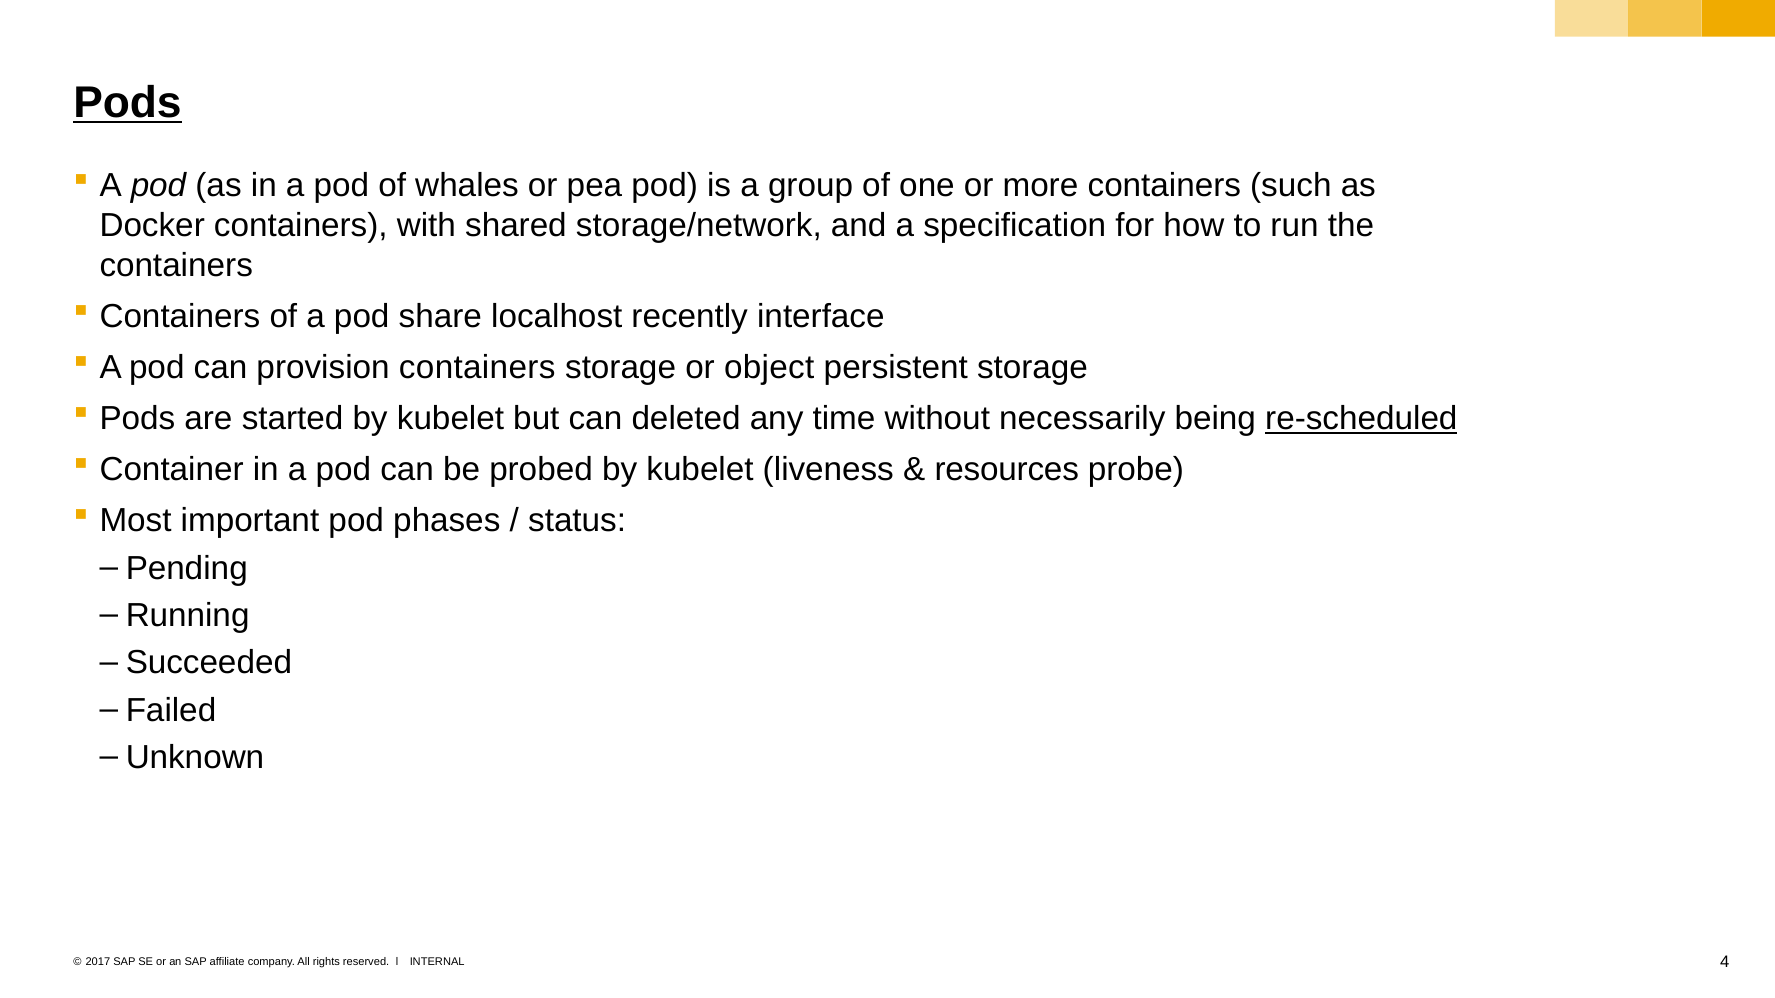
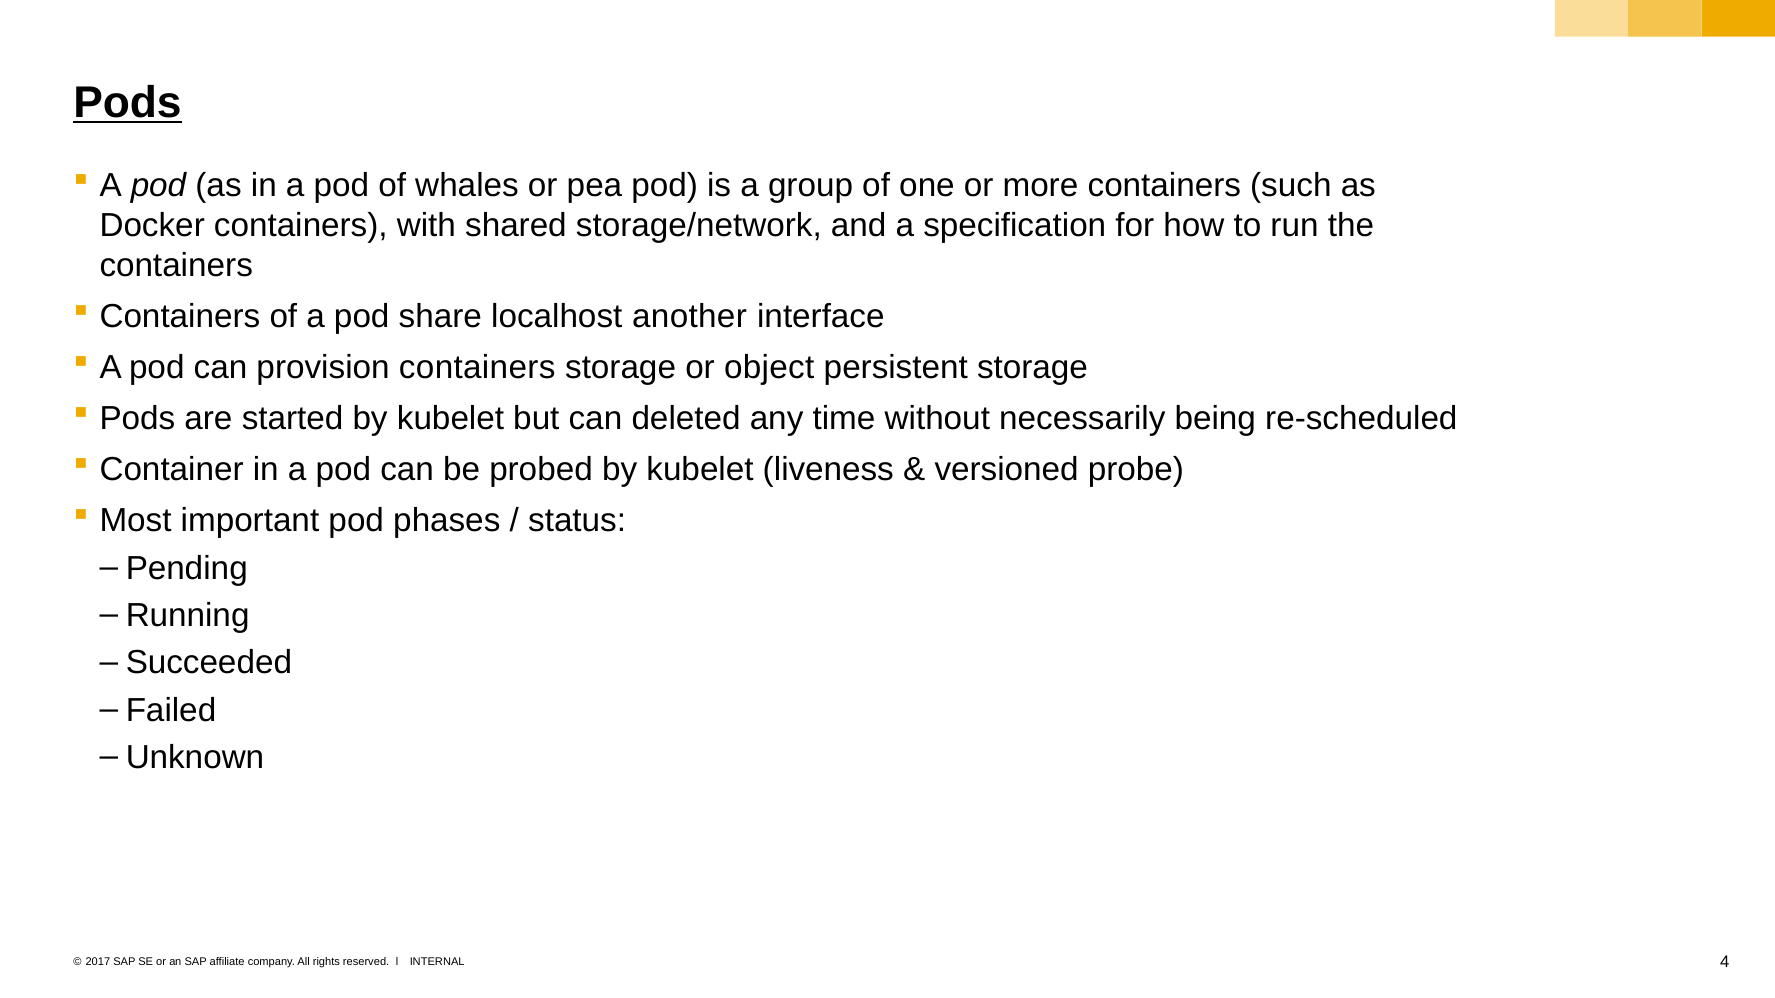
recently: recently -> another (690, 317)
re-scheduled underline: present -> none (1361, 419)
resources: resources -> versioned (1007, 470)
